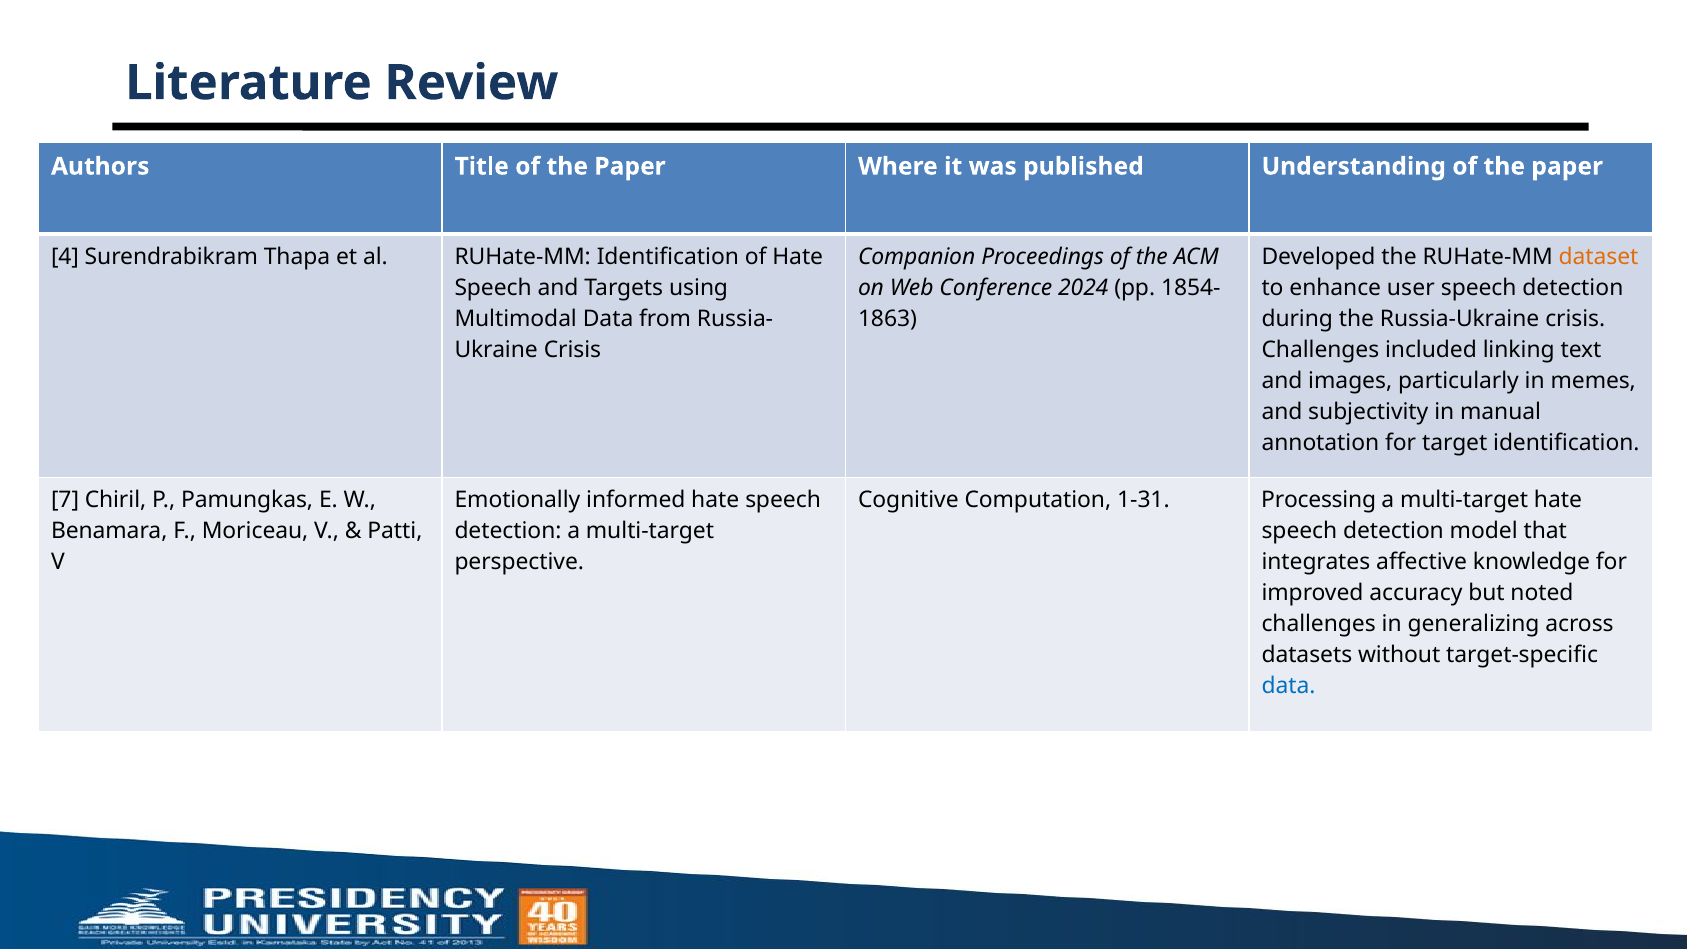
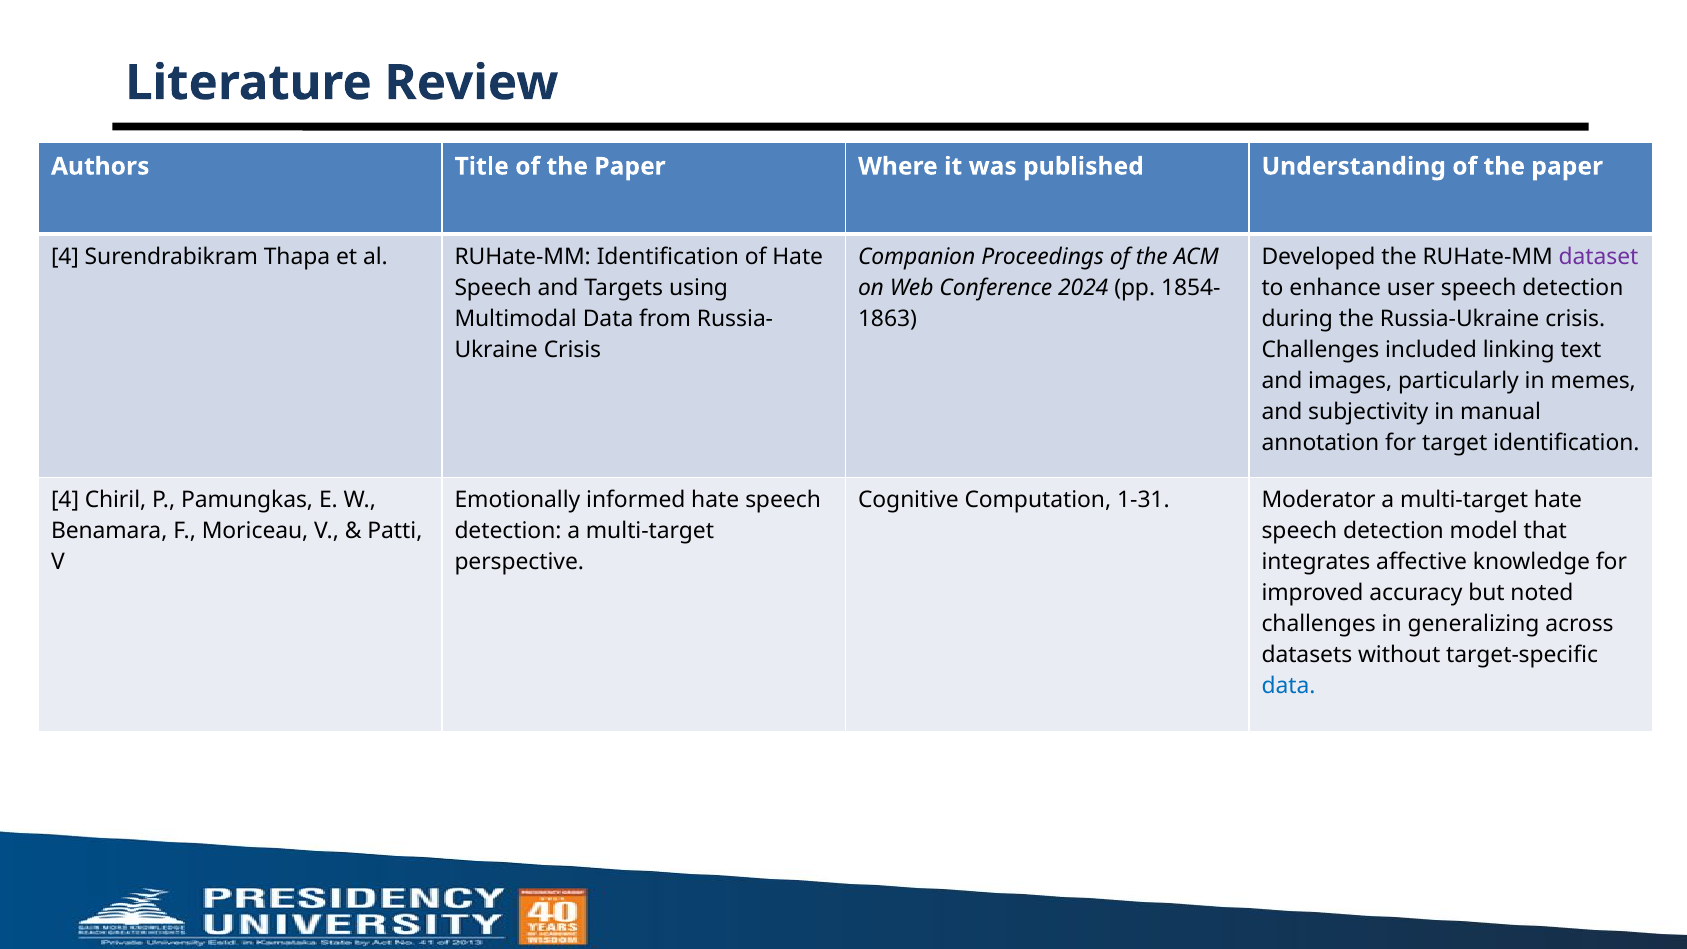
dataset colour: orange -> purple (1599, 257)
7: 7 -> 4 (65, 500)
Processing: Processing -> Moderator (1319, 500)
